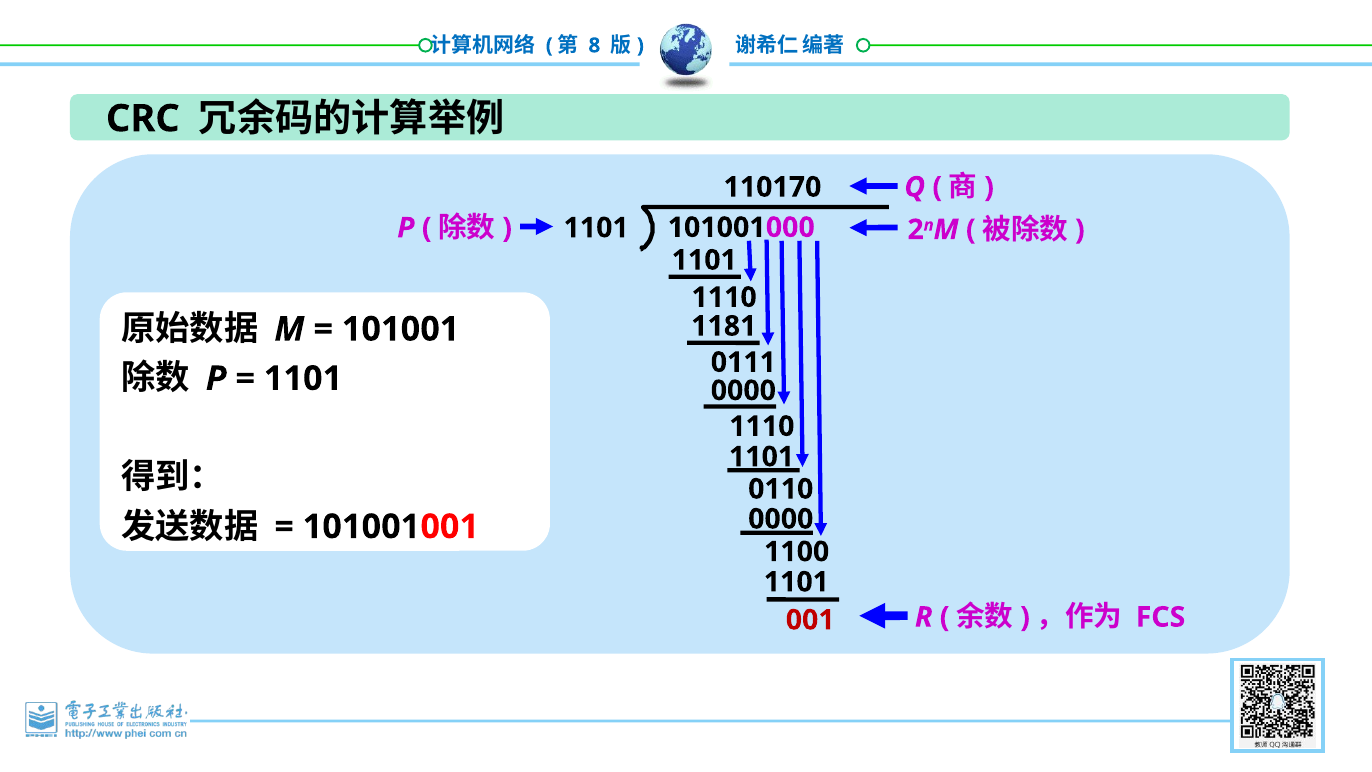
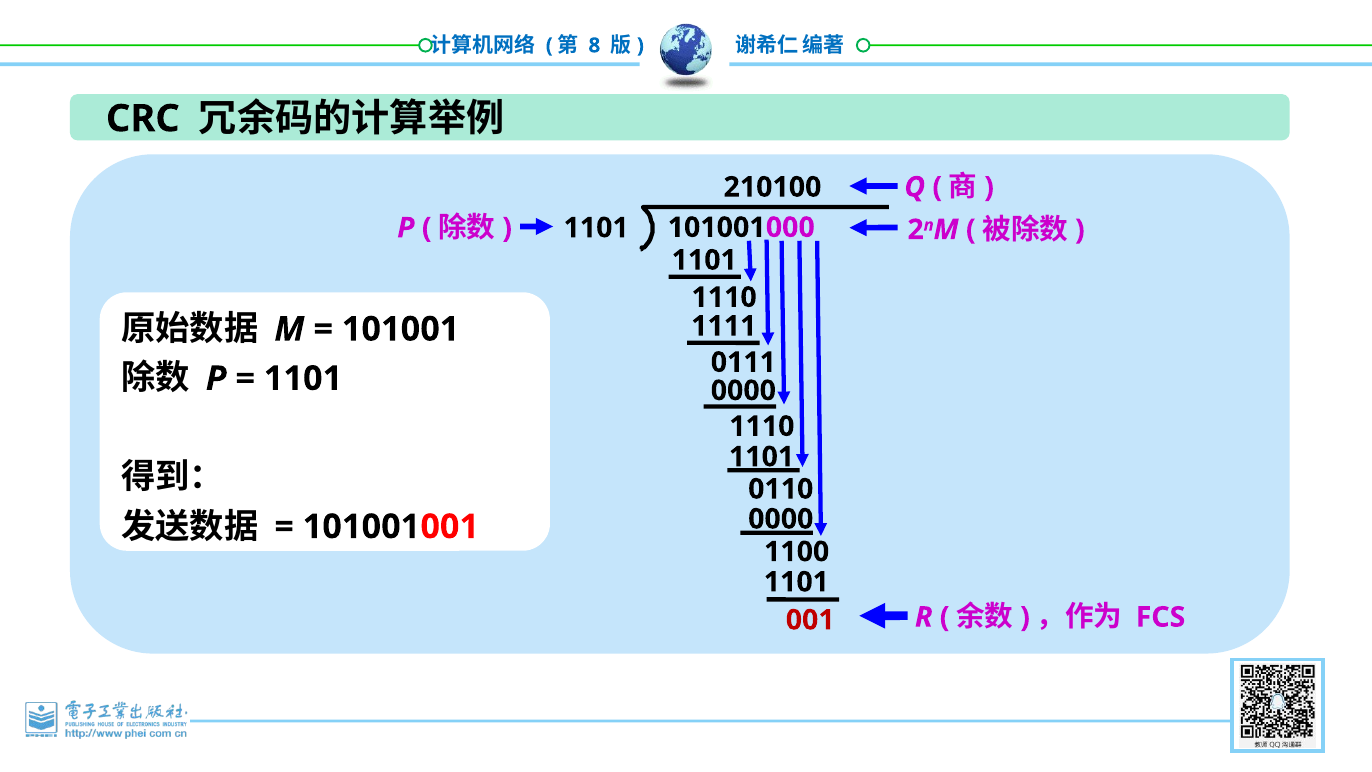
110170: 110170 -> 210100 (772, 187)
1181: 1181 -> 1111 (724, 326)
